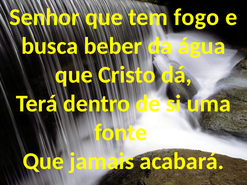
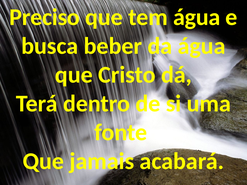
Senhor: Senhor -> Preciso (45, 17)
tem fogo: fogo -> água (197, 17)
